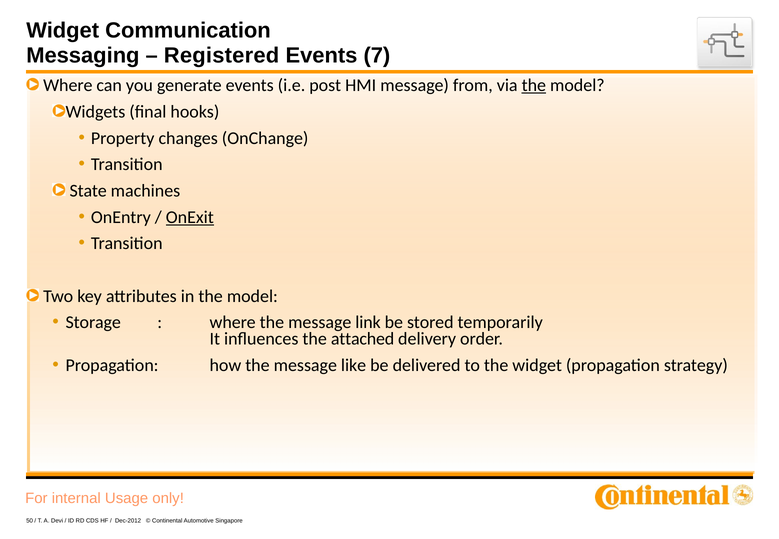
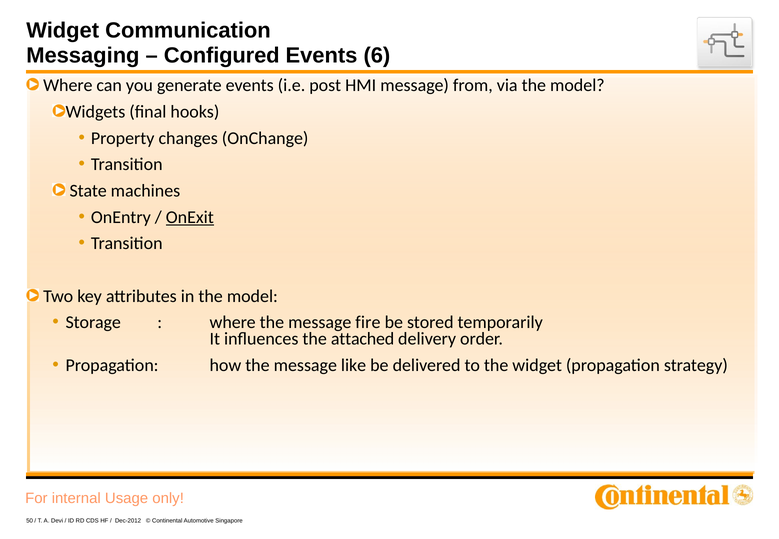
Registered: Registered -> Configured (222, 55)
7: 7 -> 6 (377, 55)
the underline: present -> none (534, 85)
link: link -> fire (368, 323)
